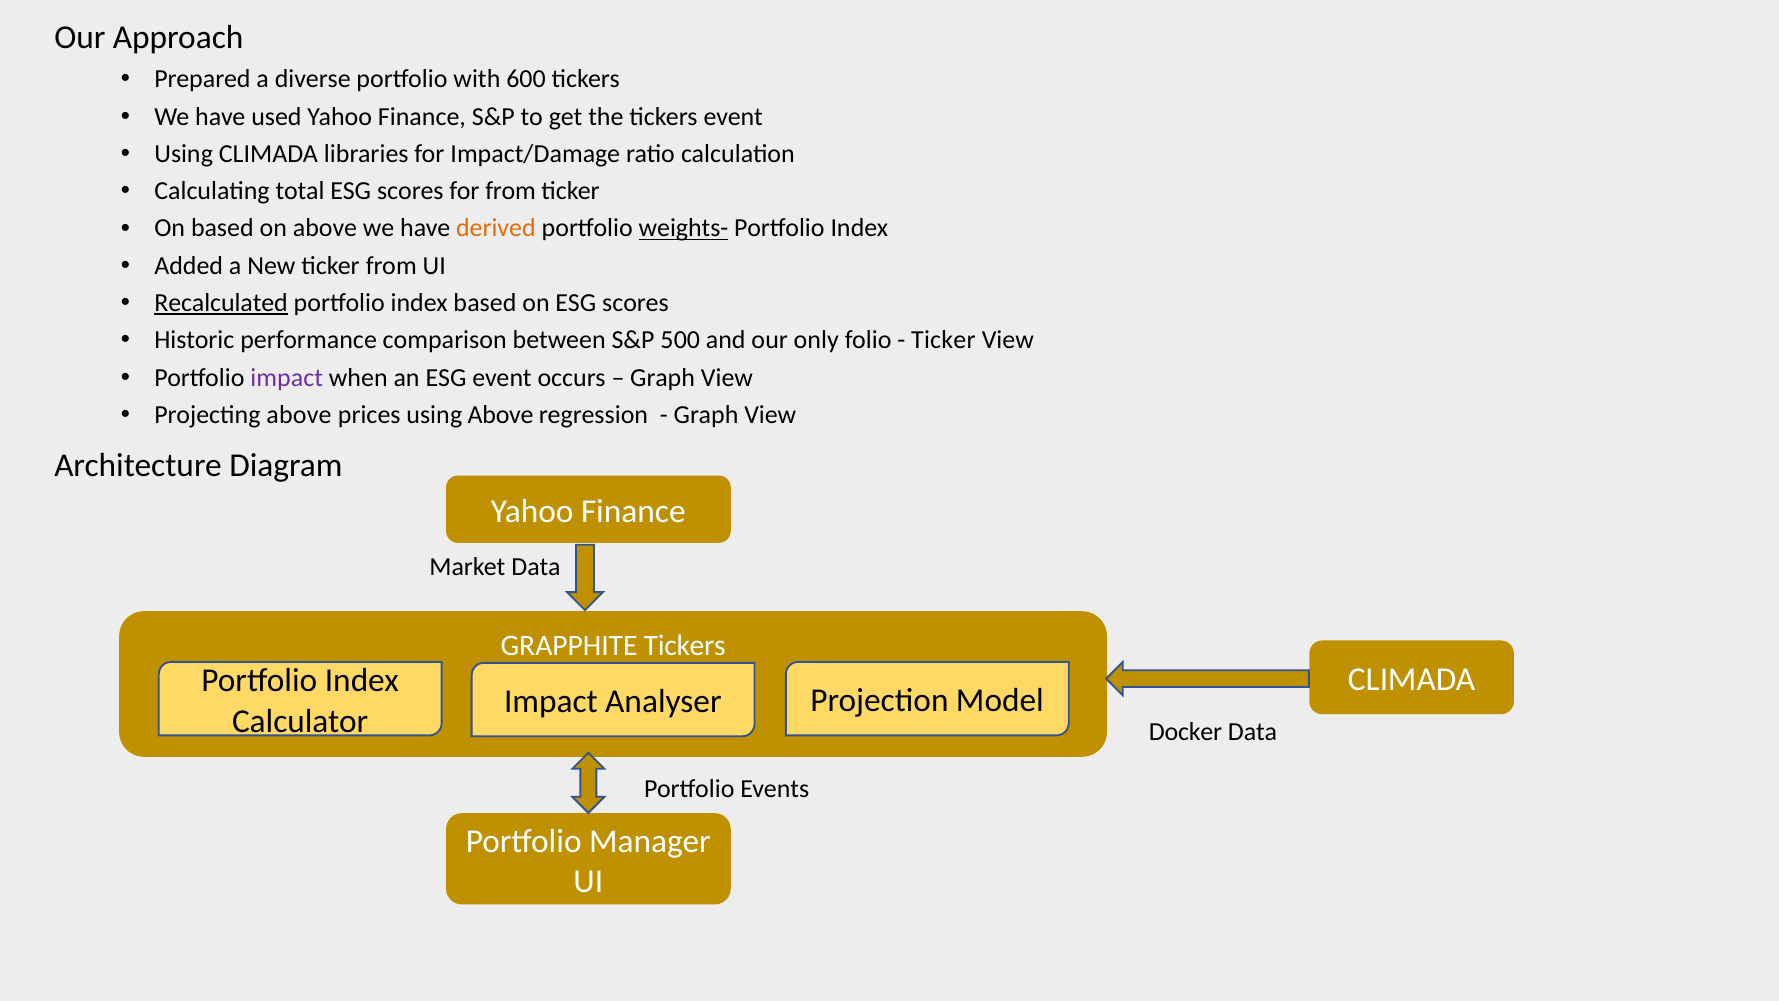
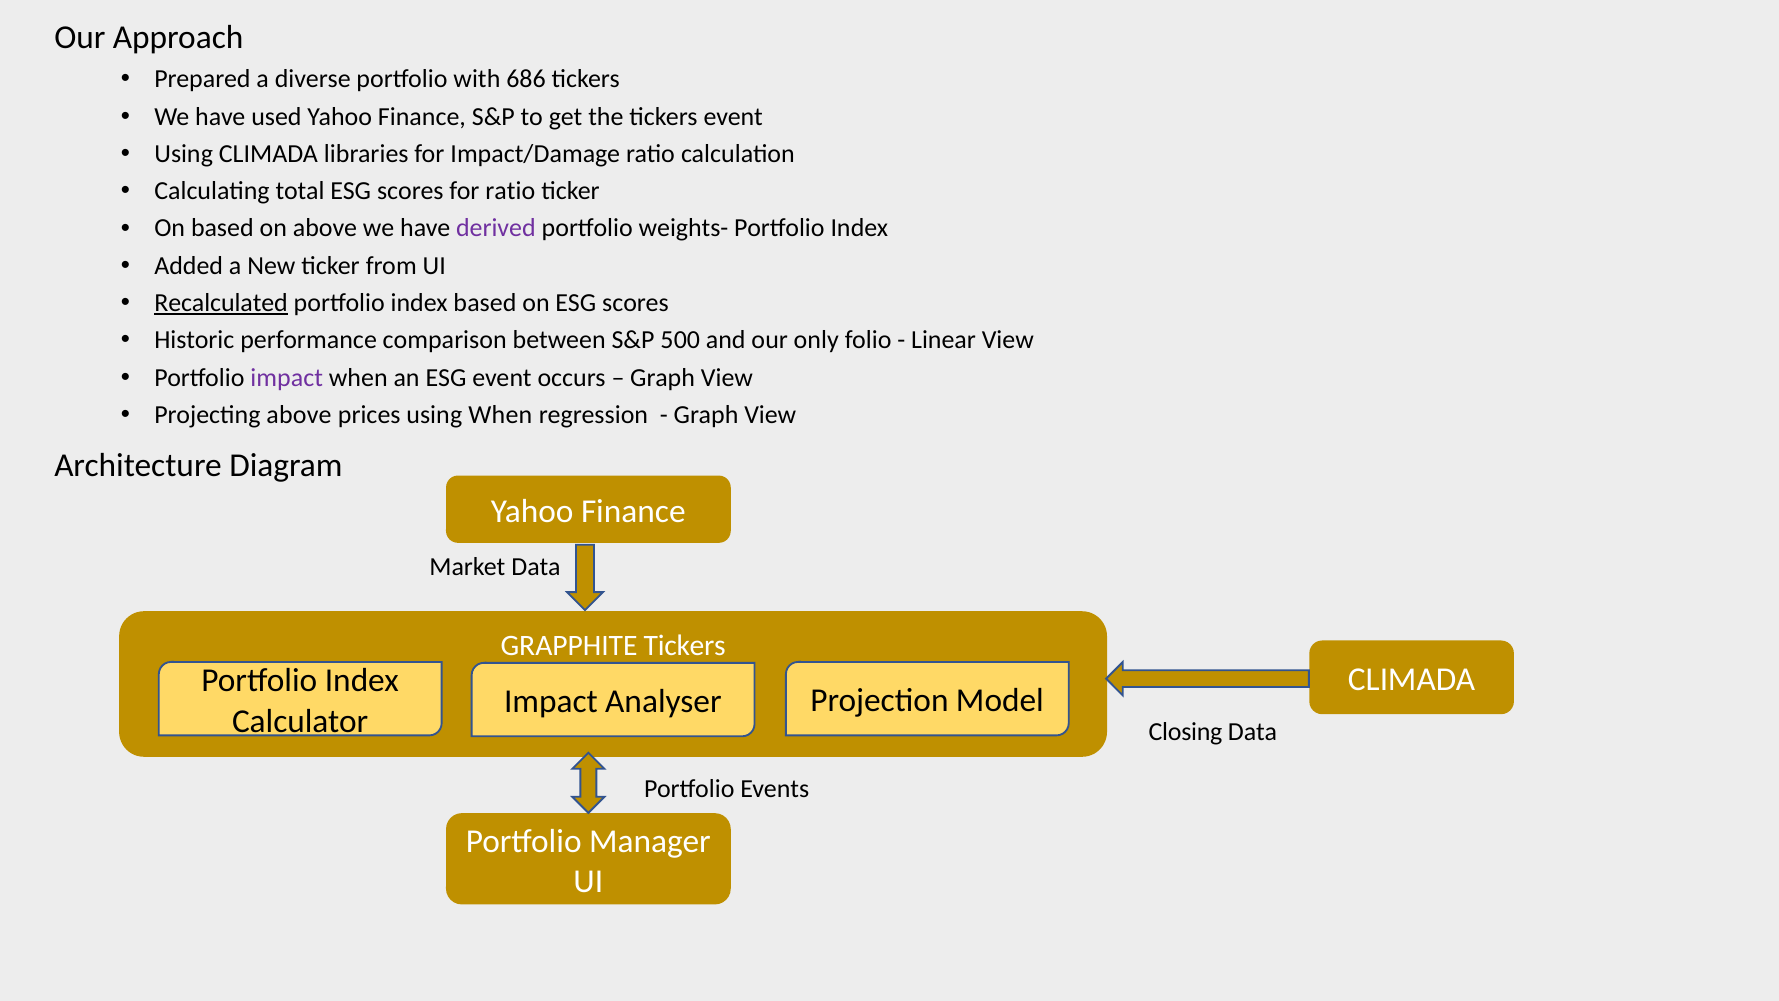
600: 600 -> 686 (526, 79)
for from: from -> ratio (510, 191)
derived colour: orange -> purple (496, 228)
weights- underline: present -> none (684, 228)
Ticker: Ticker -> Linear (944, 340)
using Above: Above -> When (500, 415)
Docker: Docker -> Closing (1186, 732)
